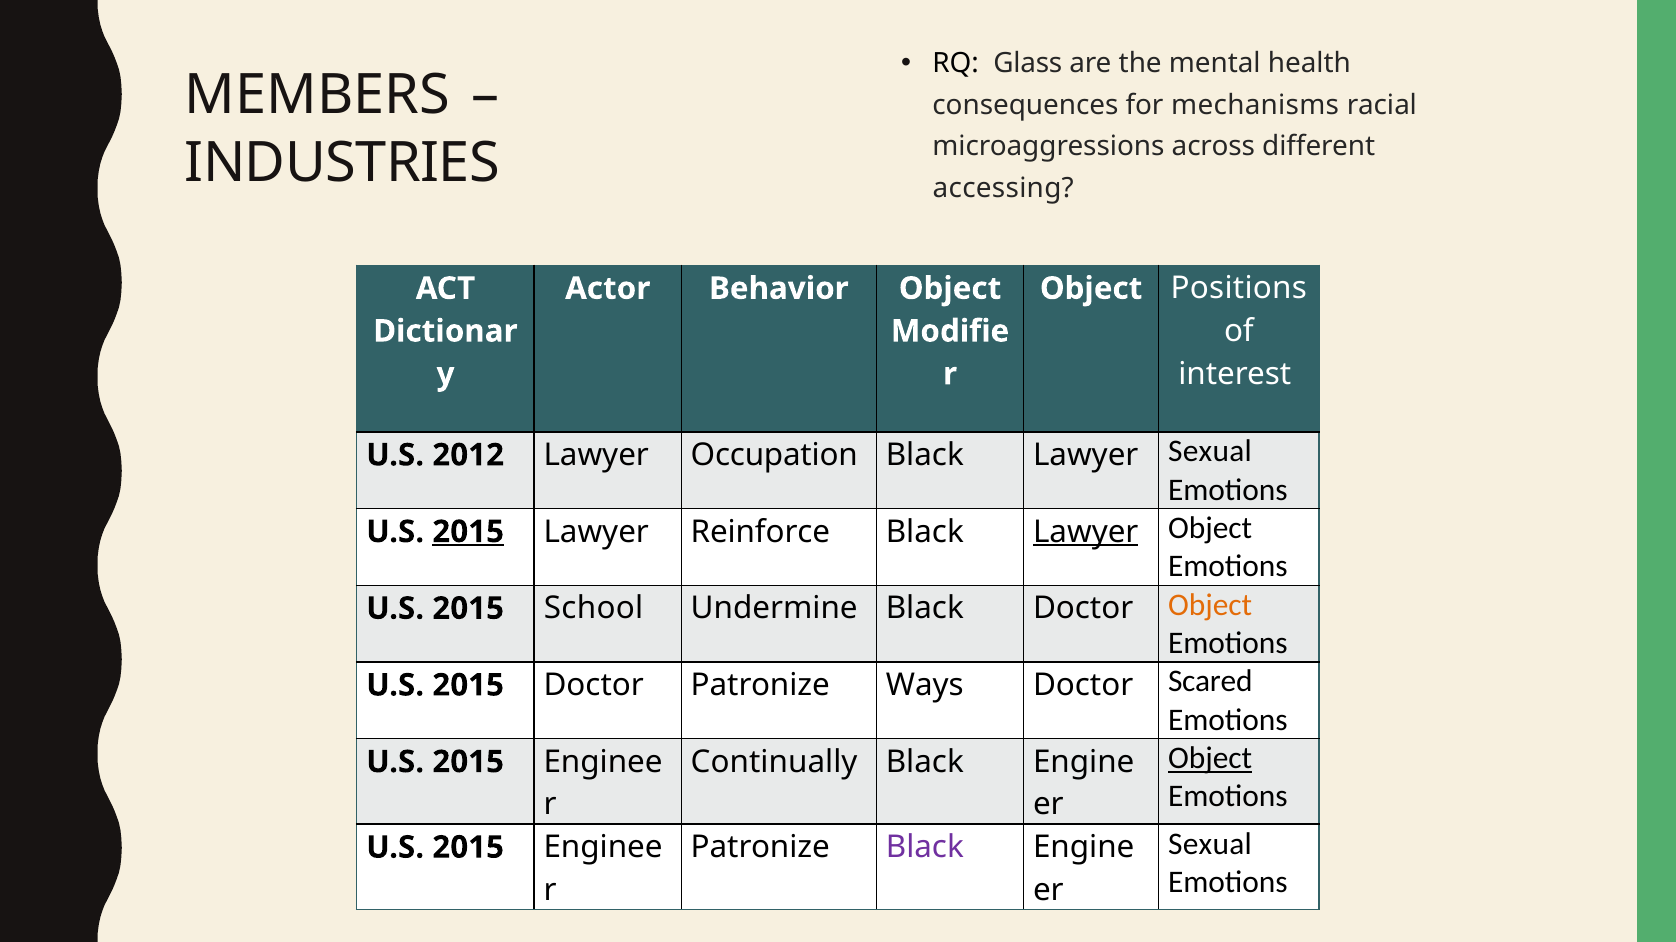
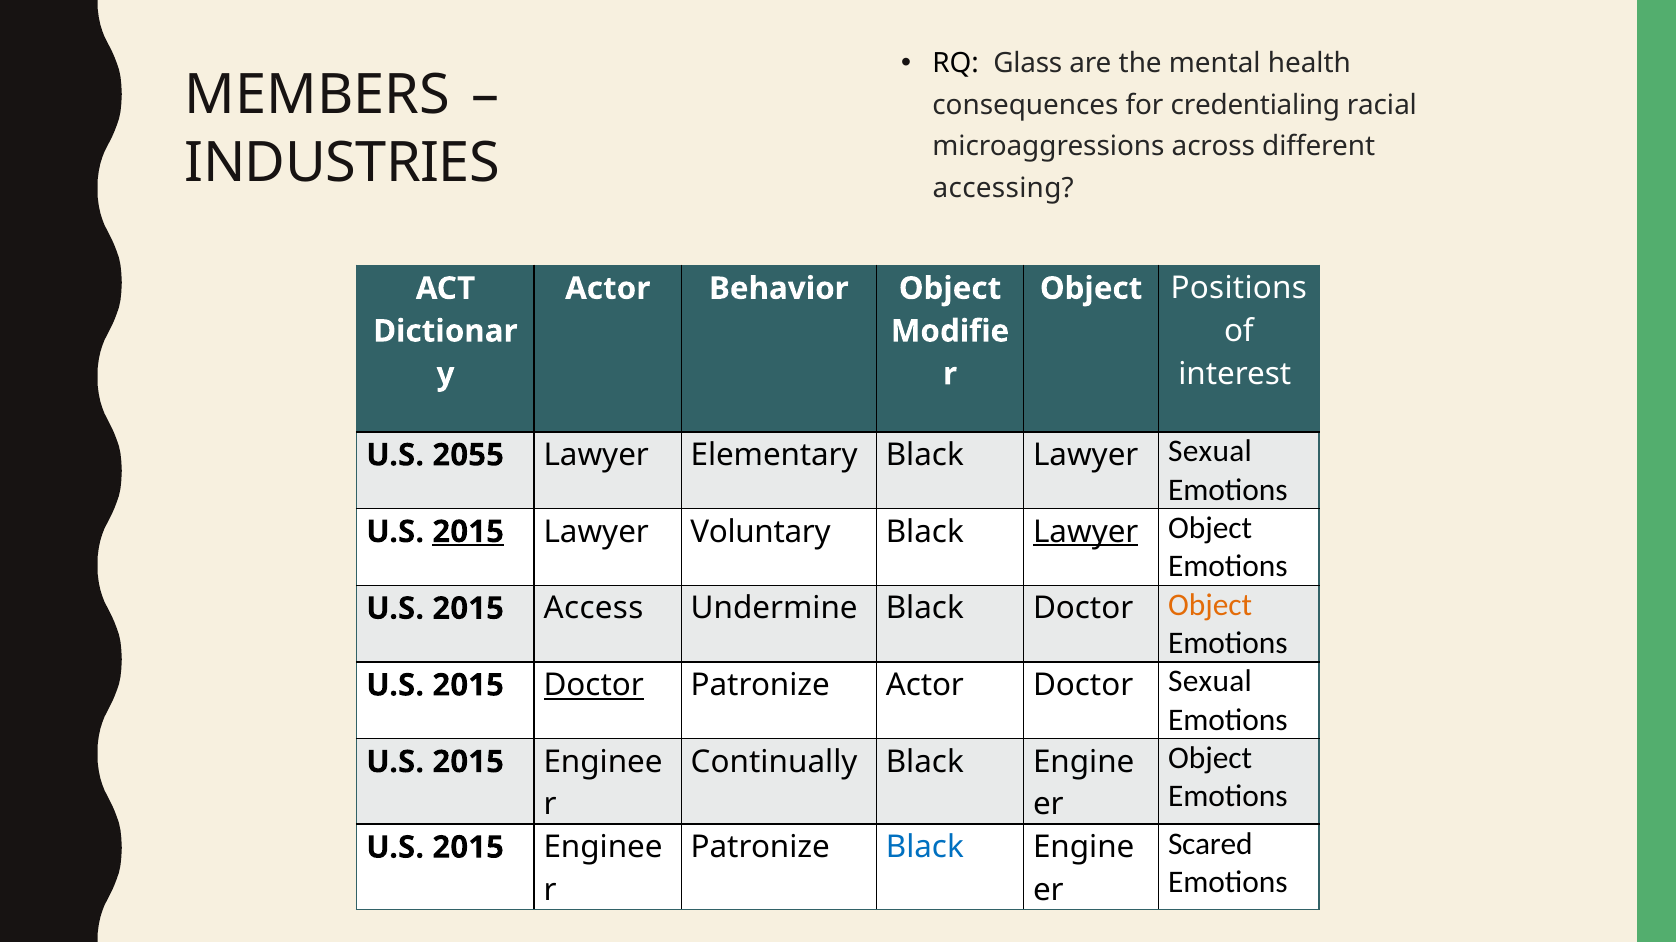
mechanisms: mechanisms -> credentialing (1255, 105)
2012: 2012 -> 2055 (468, 455)
Occupation: Occupation -> Elementary (774, 455)
Reinforce: Reinforce -> Voluntary (760, 532)
School: School -> Access (594, 609)
Doctor underline: none -> present (594, 686)
Patronize Ways: Ways -> Actor (925, 686)
Doctor Scared: Scared -> Sexual (1210, 682)
Object underline: present -> none (1210, 759)
Sexual: Sexual -> Scared (1210, 844)
Black colour: purple -> blue (925, 848)
